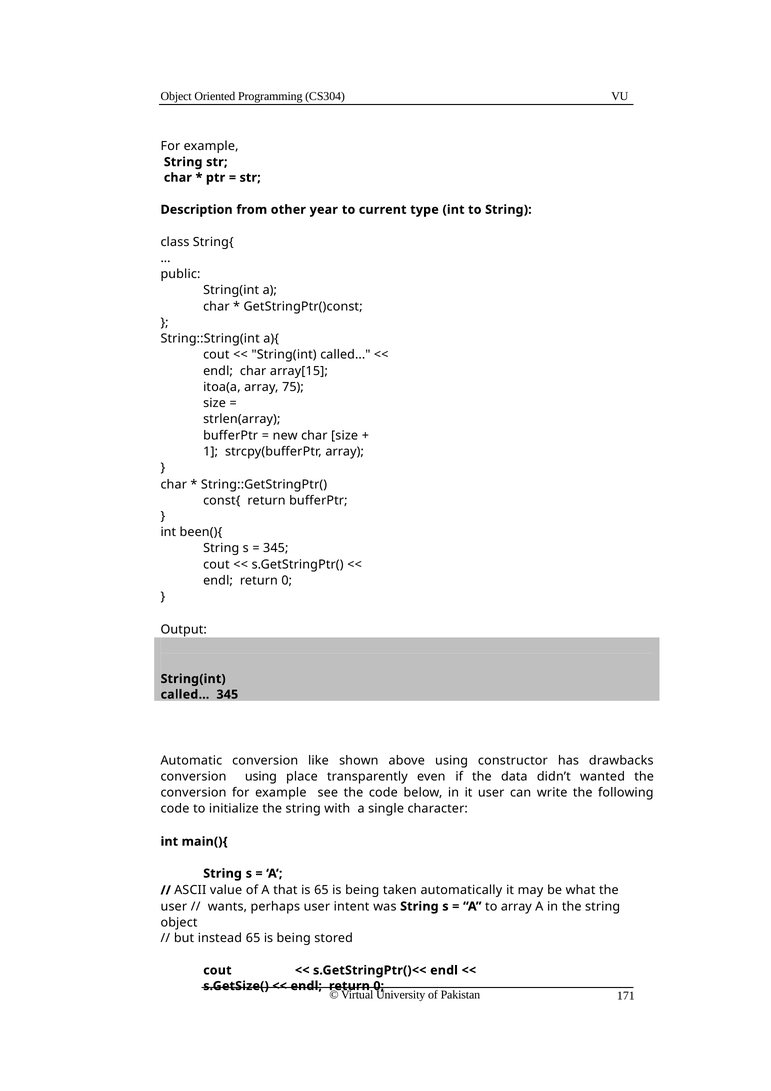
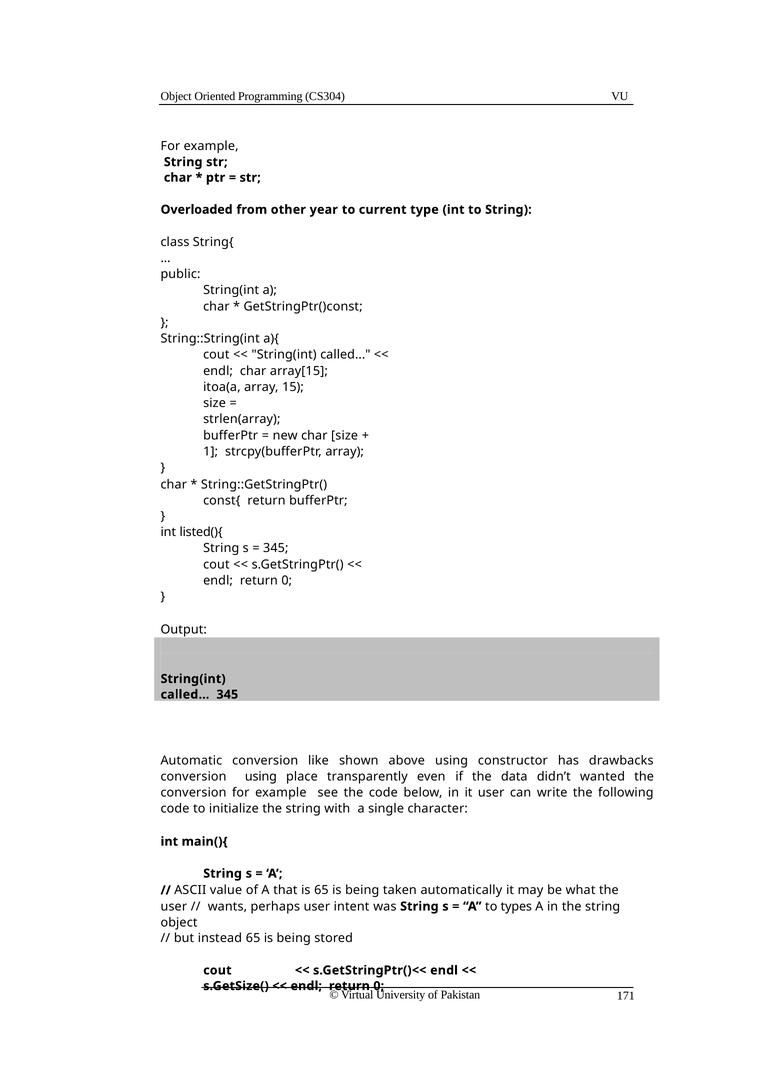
Description: Description -> Overloaded (197, 210)
75: 75 -> 15 (293, 387)
been(){: been(){ -> listed(){ (201, 532)
to array: array -> types (516, 906)
